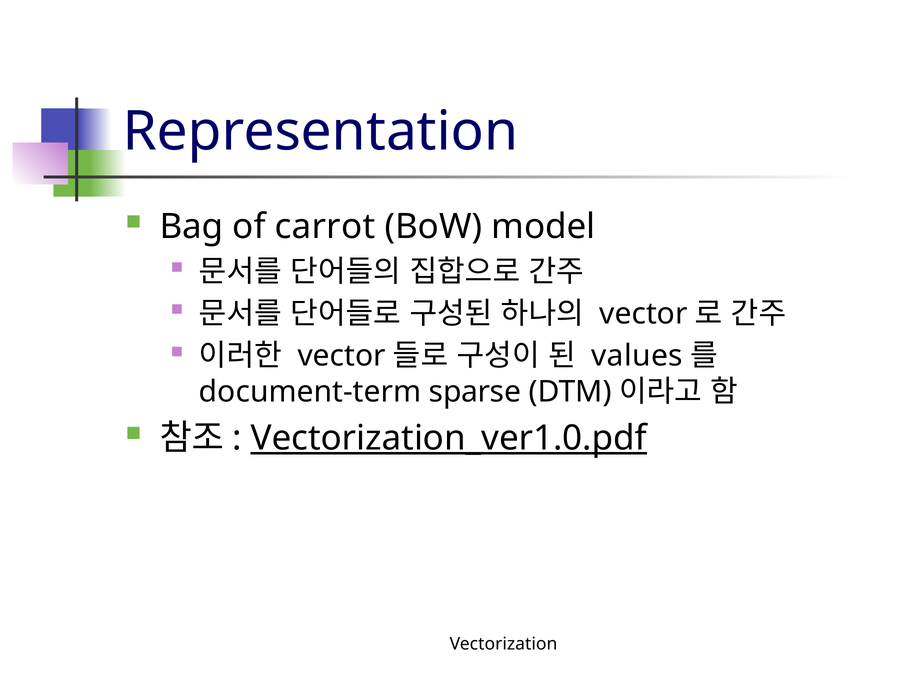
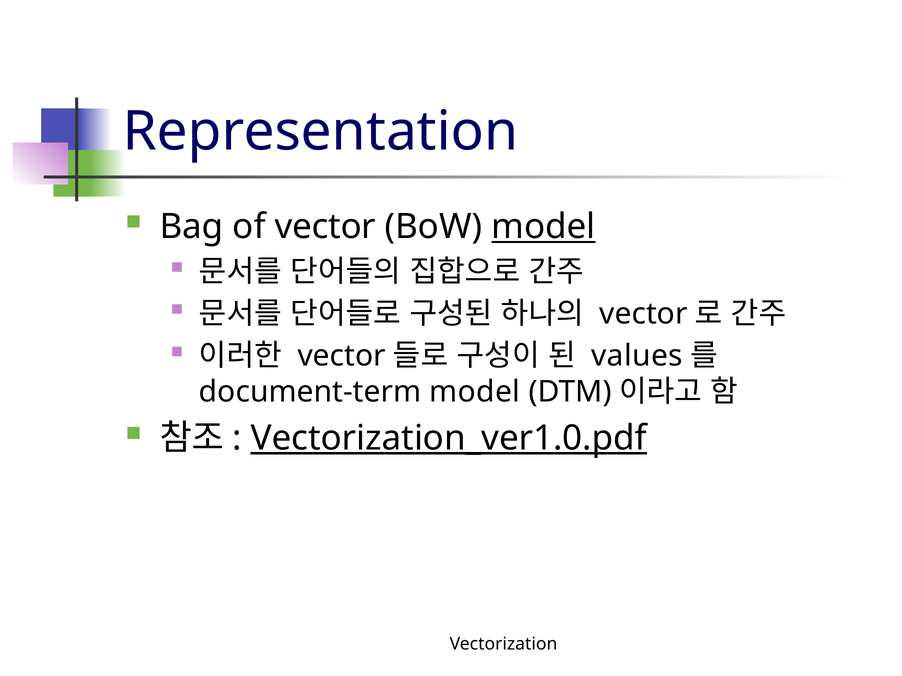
of carrot: carrot -> vector (325, 227)
model underline: none -> present (543, 227)
document-term sparse: sparse -> model (475, 392)
